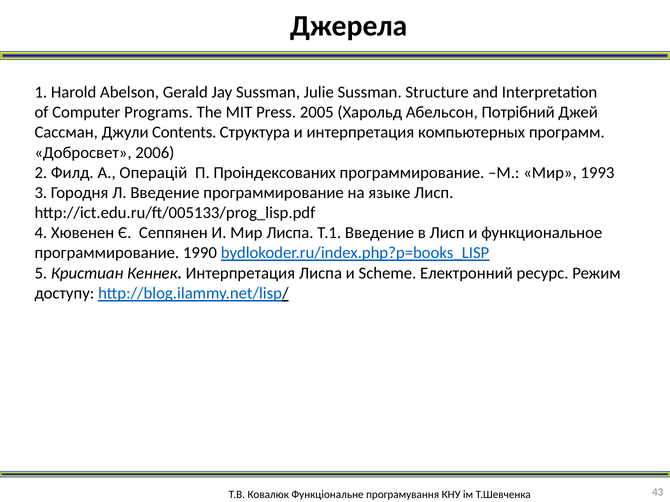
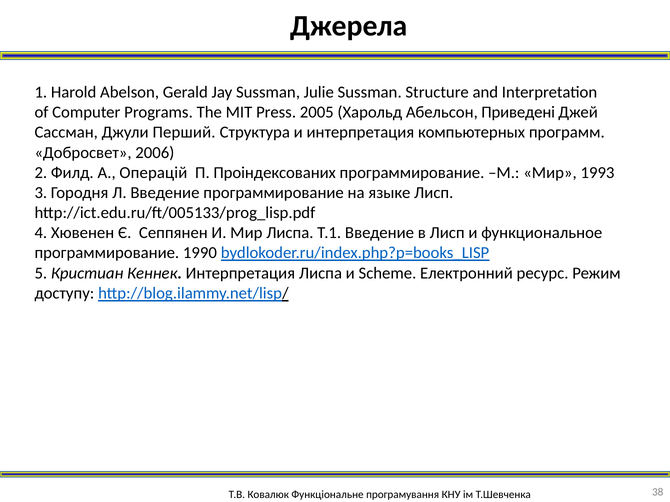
Потрібний: Потрібний -> Приведені (518, 112)
Contents: Contents -> Перший (184, 133)
43: 43 -> 38 (658, 493)
